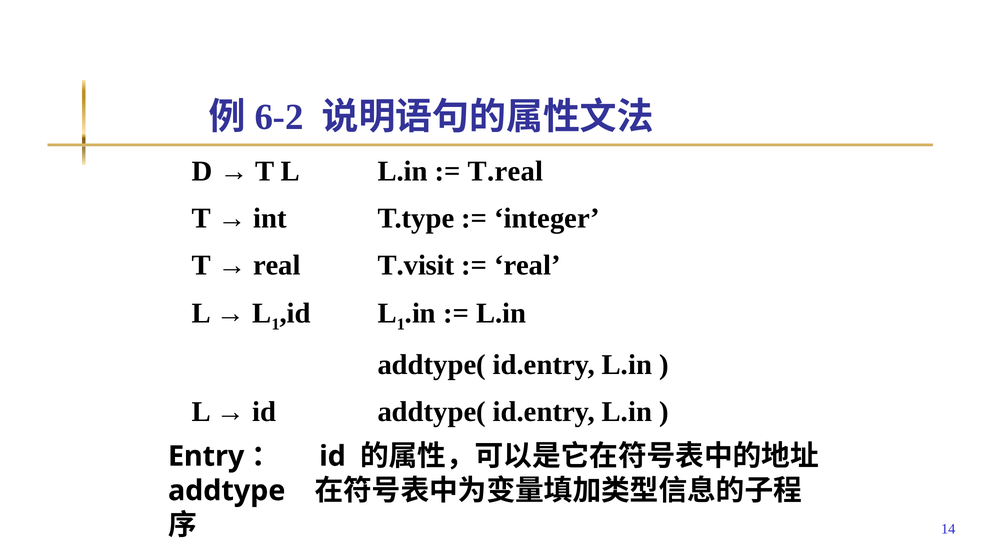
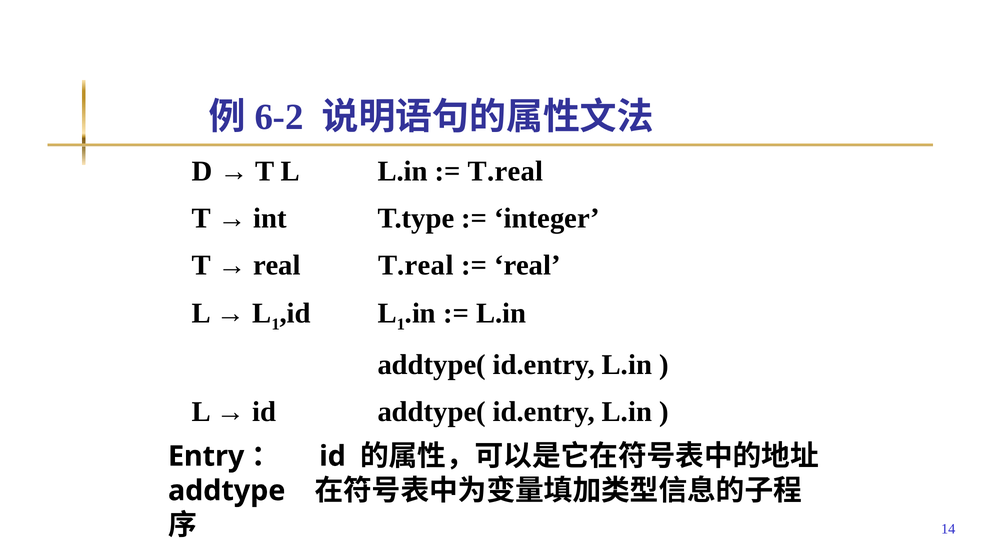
T.visit: T.visit -> T.real (416, 265)
